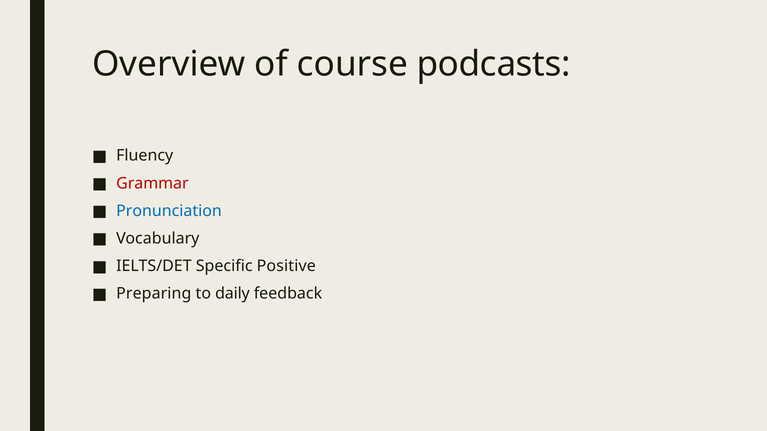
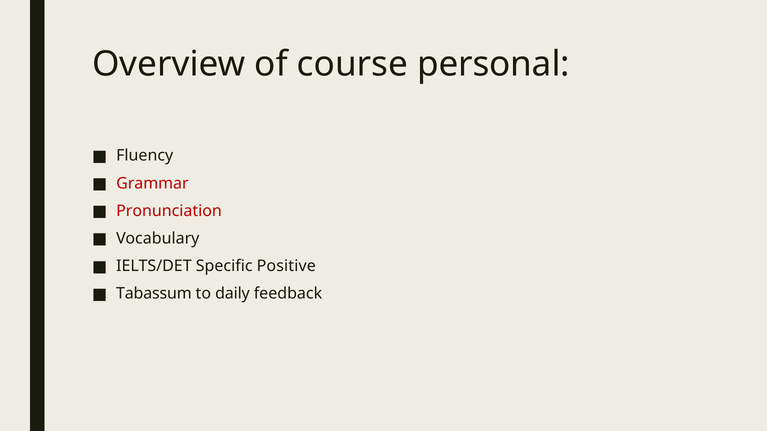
podcasts: podcasts -> personal (493, 64)
Pronunciation colour: blue -> red (169, 211)
Preparing: Preparing -> Tabassum (154, 294)
